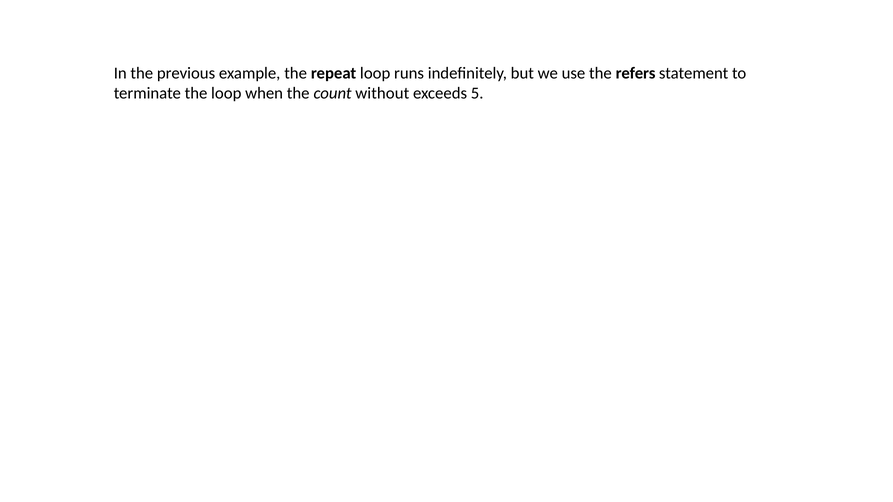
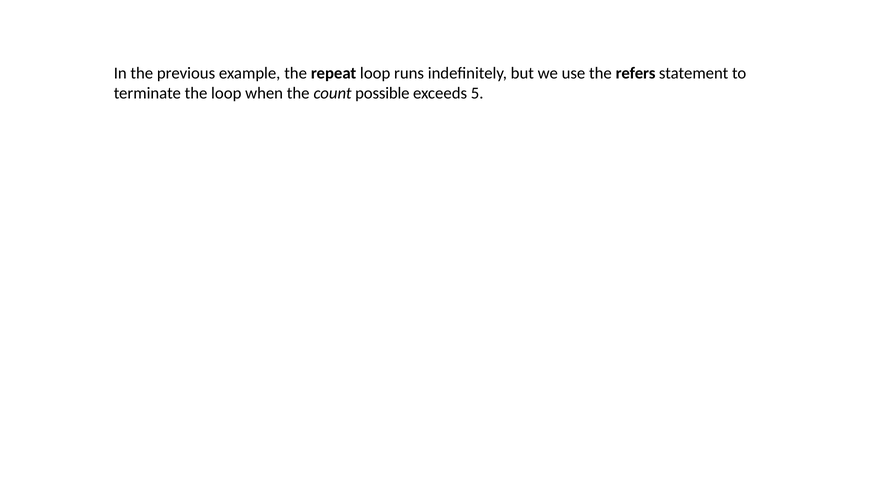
without: without -> possible (382, 93)
